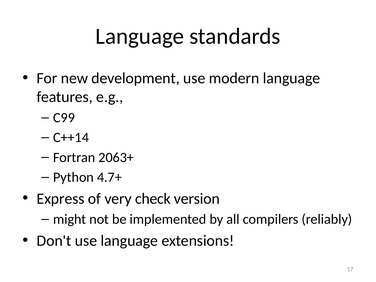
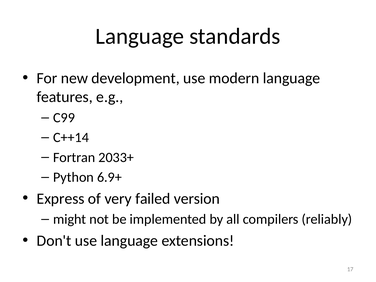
2063+: 2063+ -> 2033+ (116, 157)
4.7+: 4.7+ -> 6.9+ (109, 177)
check: check -> failed (153, 199)
